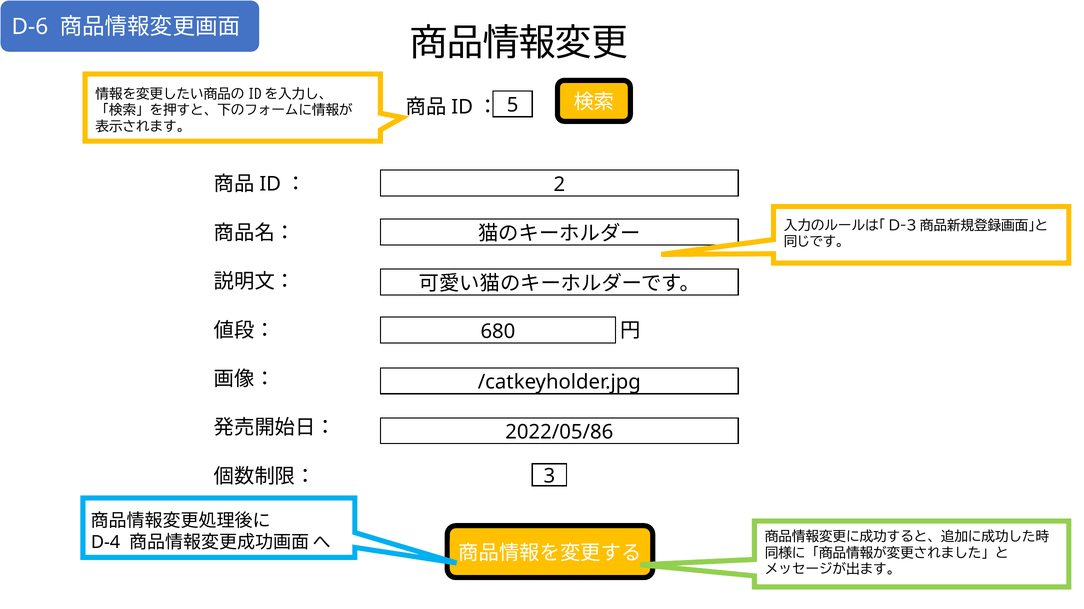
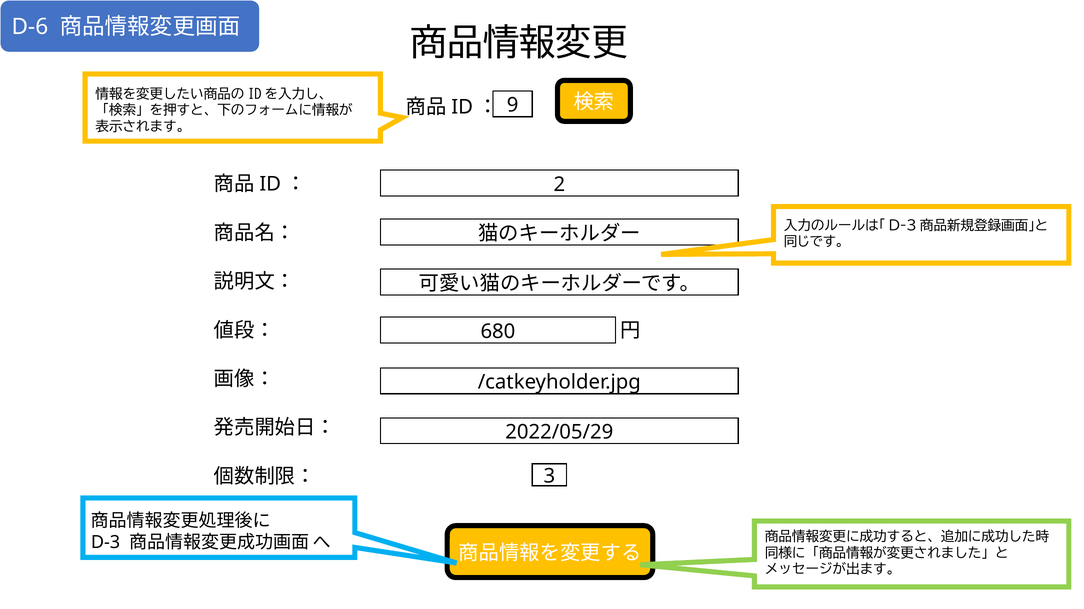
5: 5 -> 9 (513, 105)
2022/05/86: 2022/05/86 -> 2022/05/29 (559, 433)
D-4: D-4 -> D-3 (105, 543)
